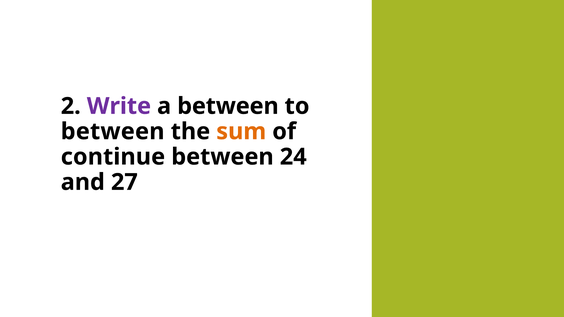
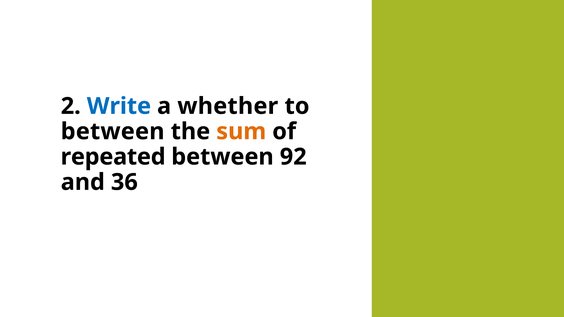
Write colour: purple -> blue (119, 106)
a between: between -> whether (228, 106)
continue: continue -> repeated (113, 157)
24: 24 -> 92 (293, 157)
27: 27 -> 36 (124, 182)
